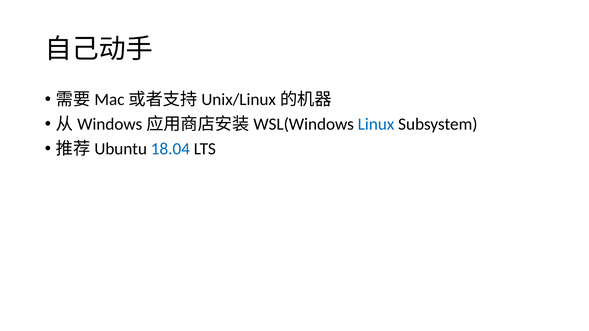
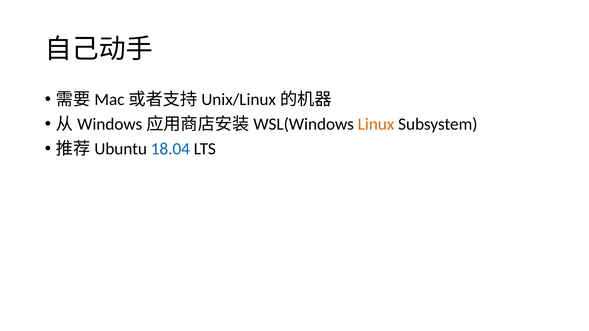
Linux colour: blue -> orange (376, 124)
